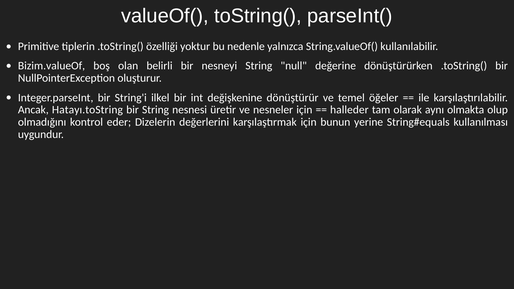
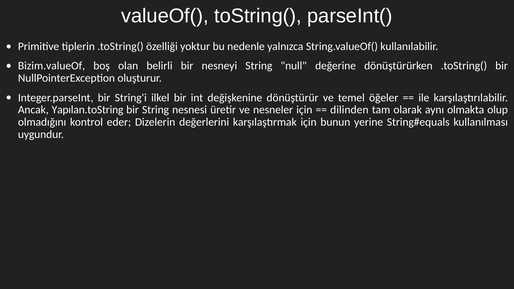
Hatayı.toString: Hatayı.toString -> Yapılan.toString (88, 110)
halleder: halleder -> dilinden (349, 110)
